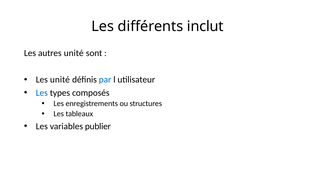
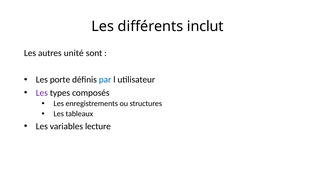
Les unité: unité -> porte (60, 80)
Les colour: blue -> purple (42, 93)
publier: publier -> lecture (98, 126)
